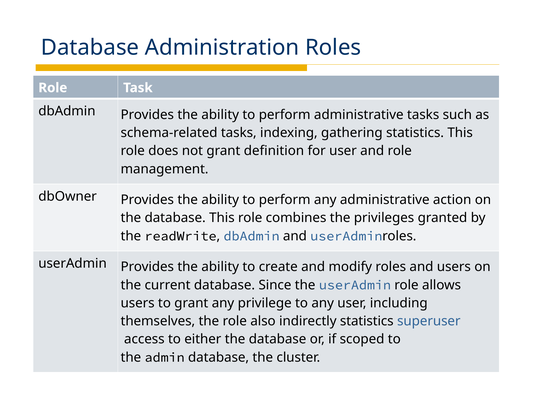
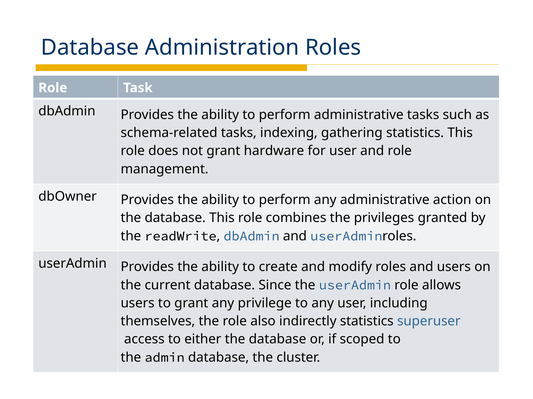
definition: definition -> hardware (274, 151)
